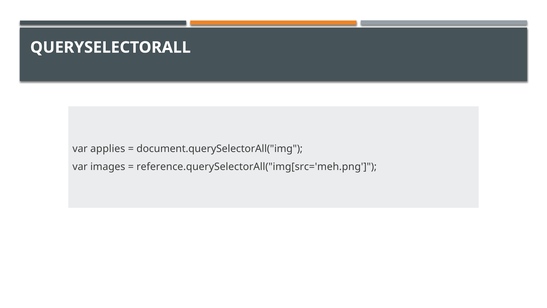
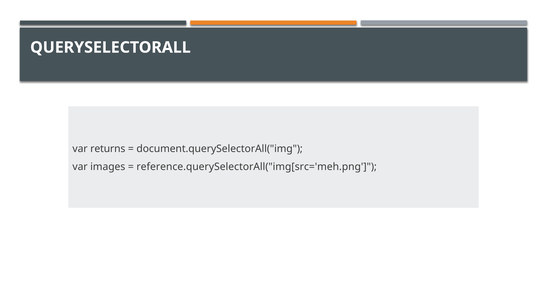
applies: applies -> returns (108, 149)
